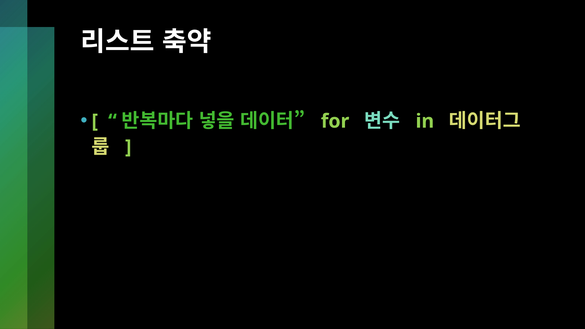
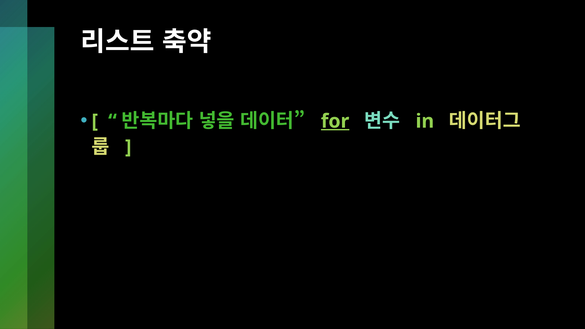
for underline: none -> present (335, 121)
